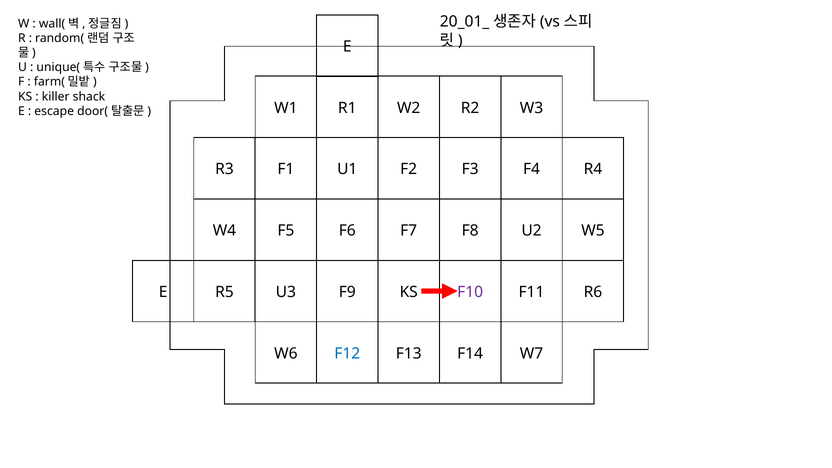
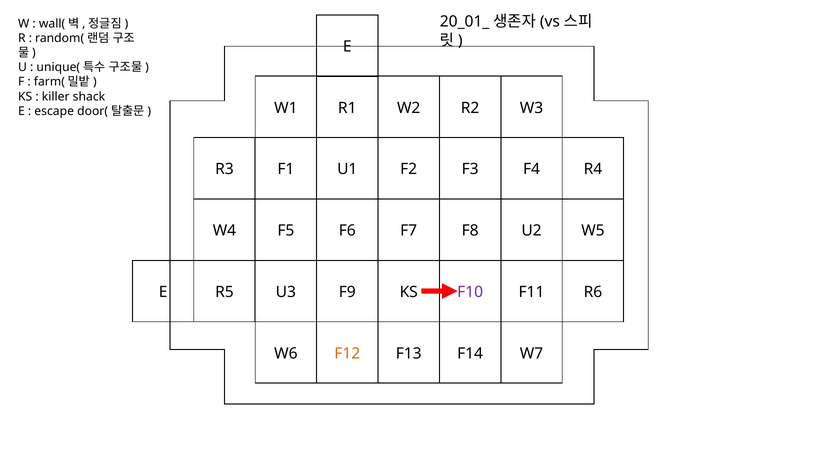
F12 colour: blue -> orange (347, 354)
